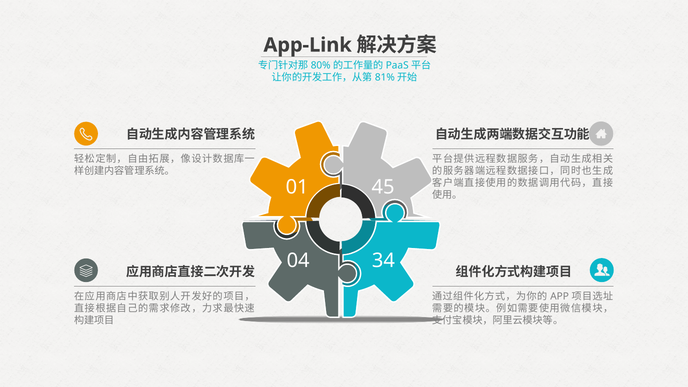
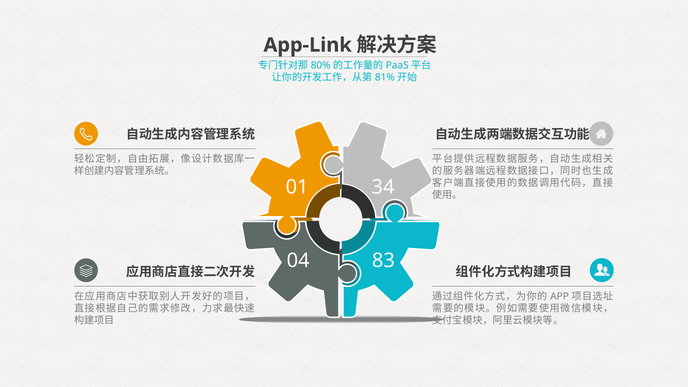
45: 45 -> 34 (383, 187)
34: 34 -> 83 (383, 261)
